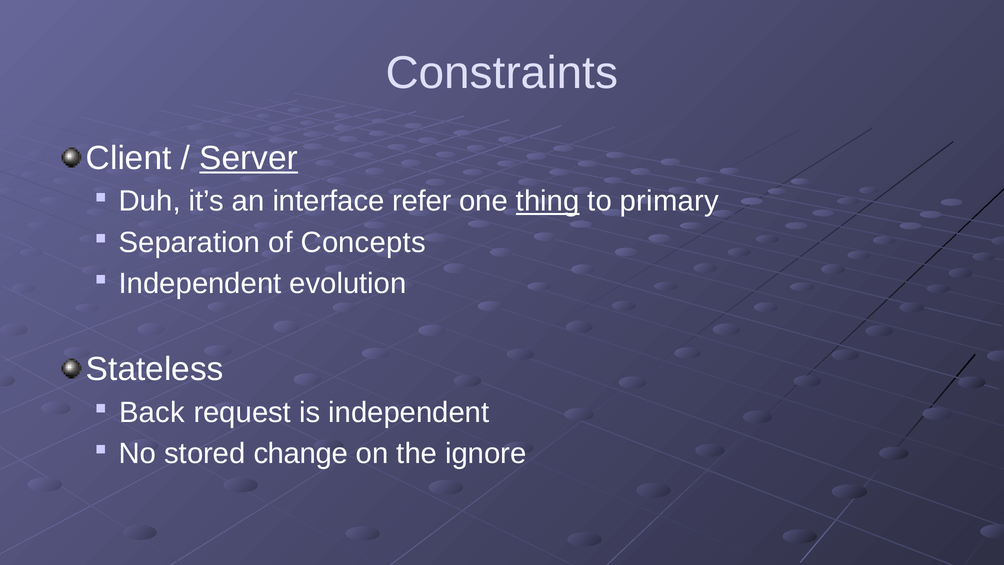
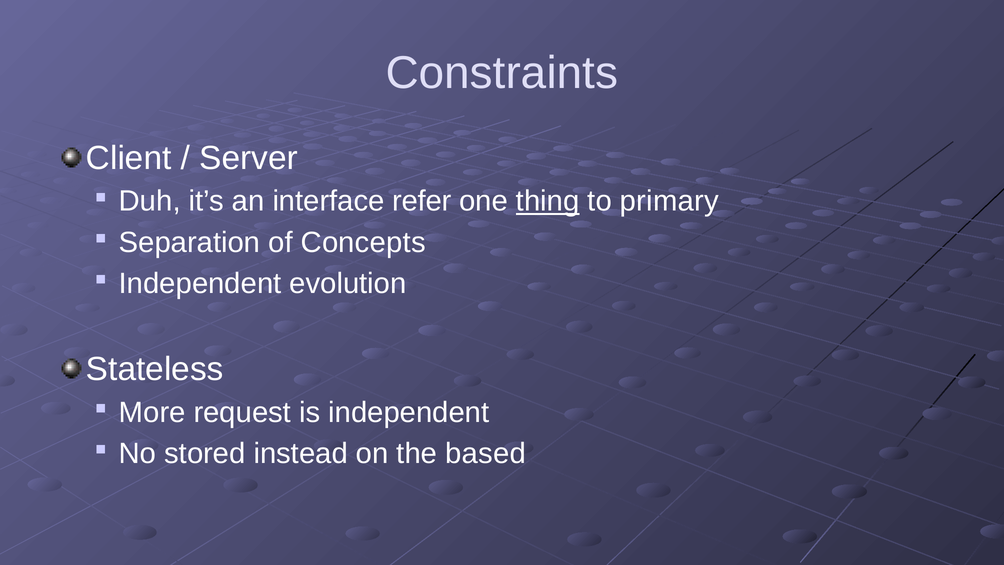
Server underline: present -> none (249, 158)
Back: Back -> More (152, 412)
change: change -> instead (301, 453)
ignore: ignore -> based (486, 453)
